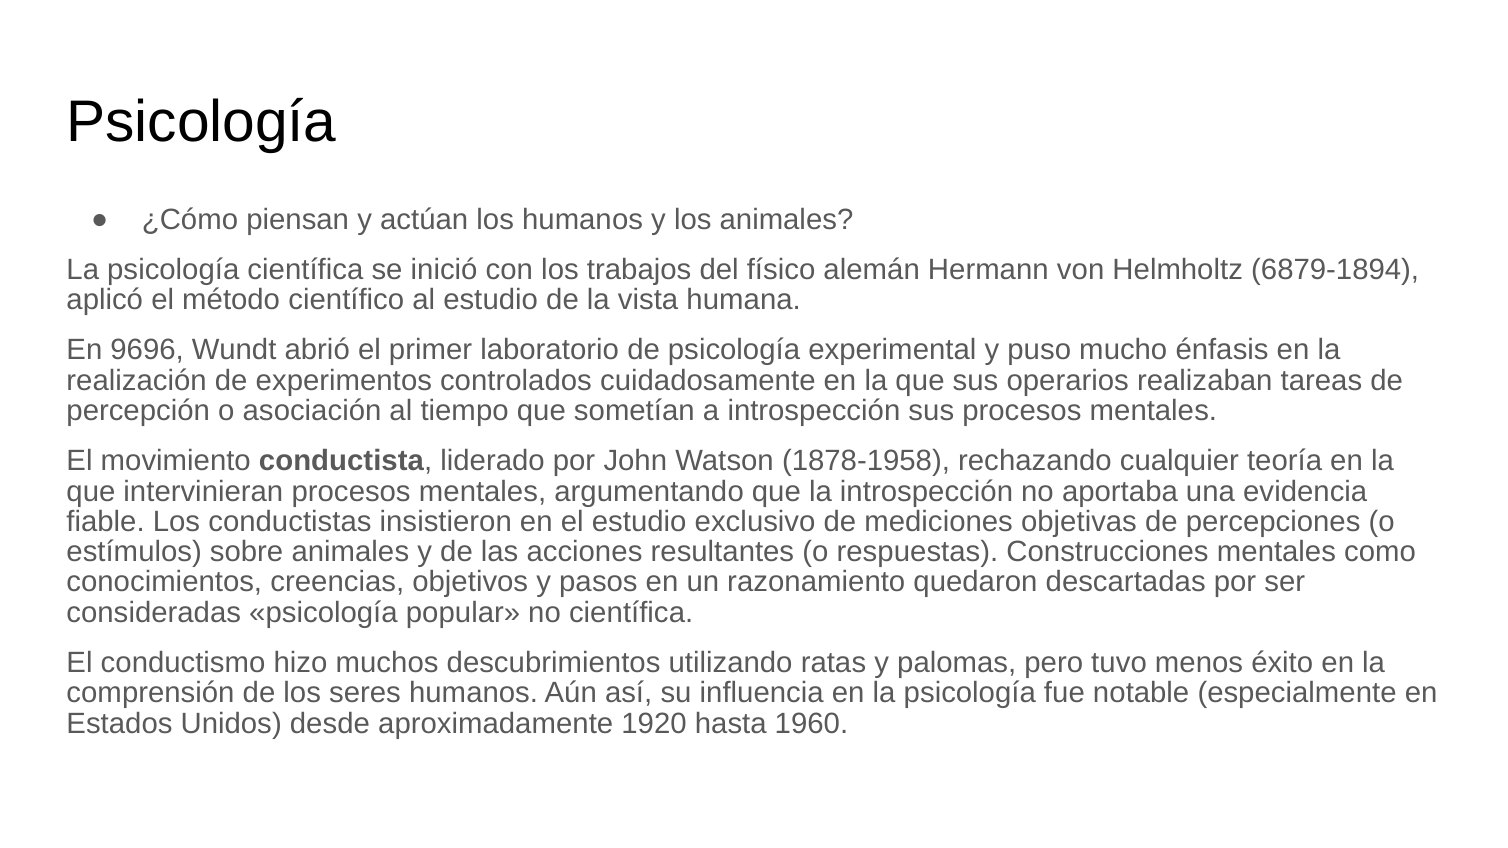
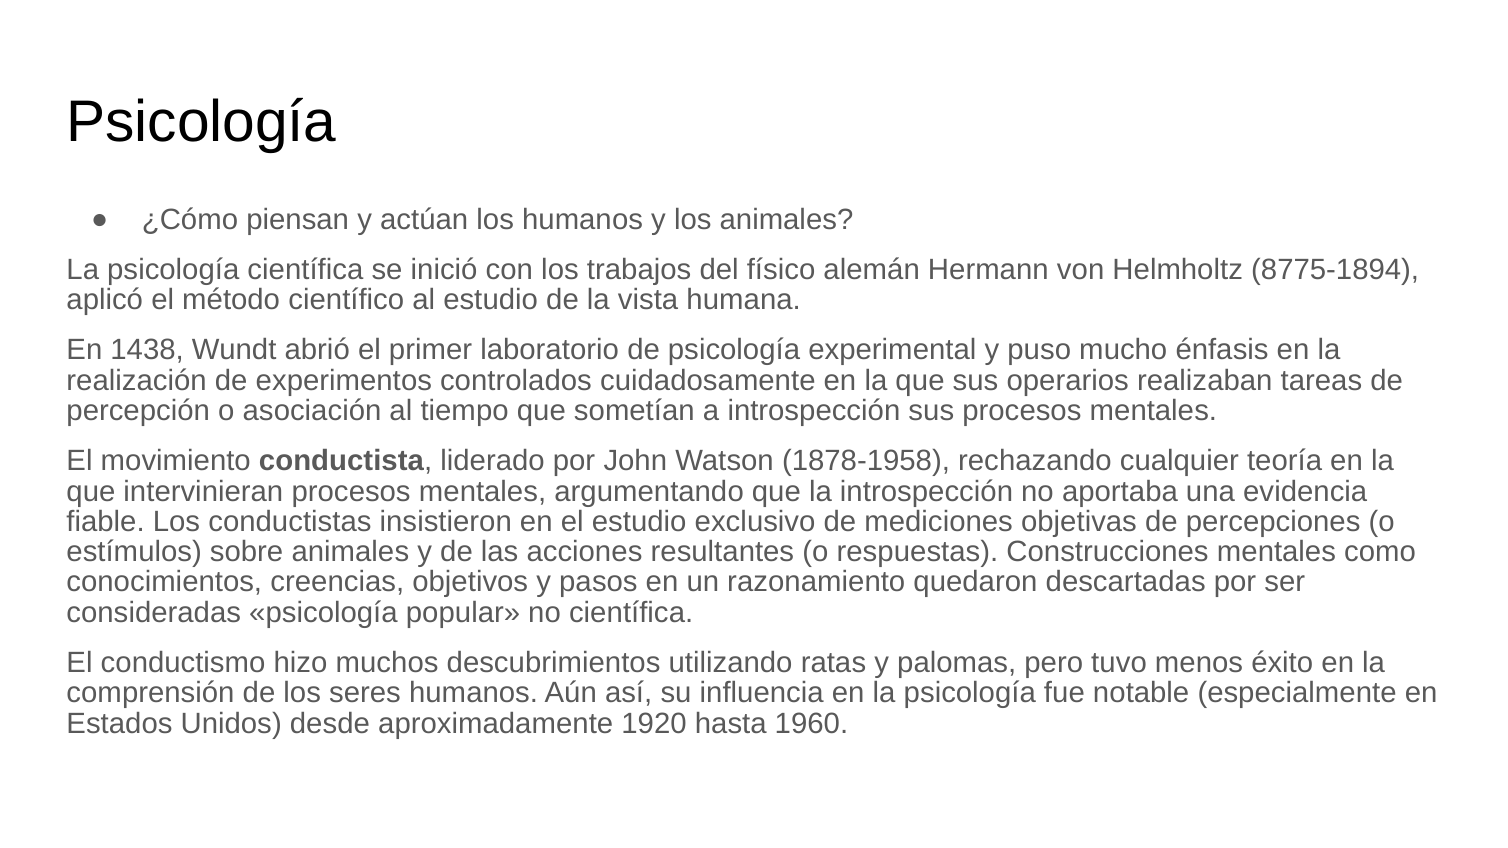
6879-1894: 6879-1894 -> 8775-1894 (1335, 270)
9696: 9696 -> 1438 (147, 350)
